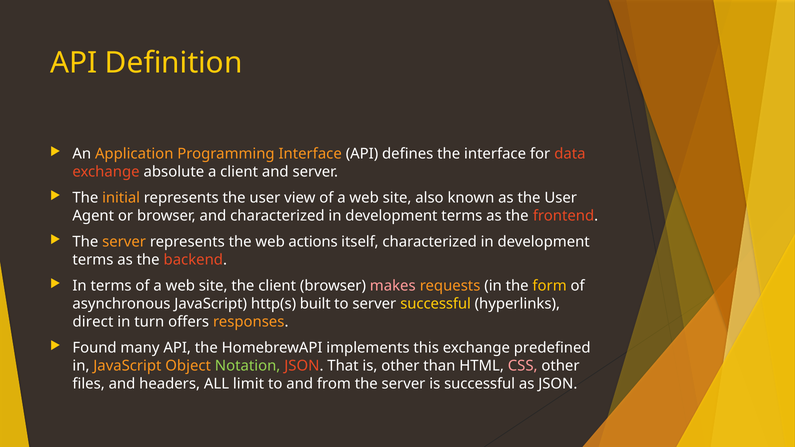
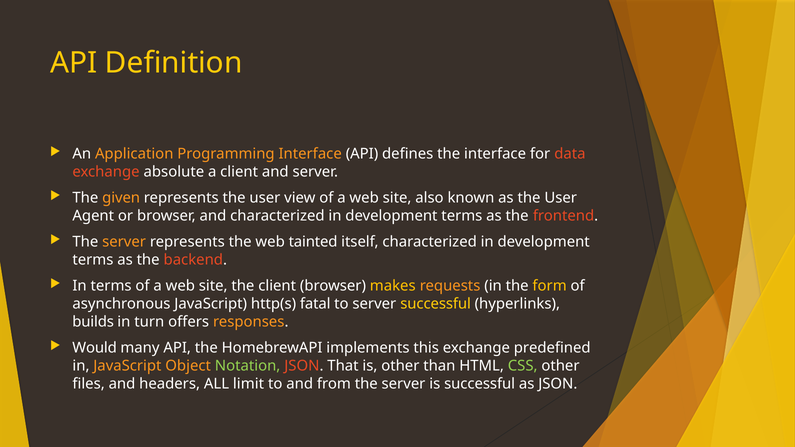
initial: initial -> given (121, 198)
actions: actions -> tainted (313, 242)
makes colour: pink -> yellow (393, 286)
built: built -> fatal (315, 304)
direct: direct -> builds (93, 322)
Found: Found -> Would (95, 348)
CSS colour: pink -> light green (523, 366)
